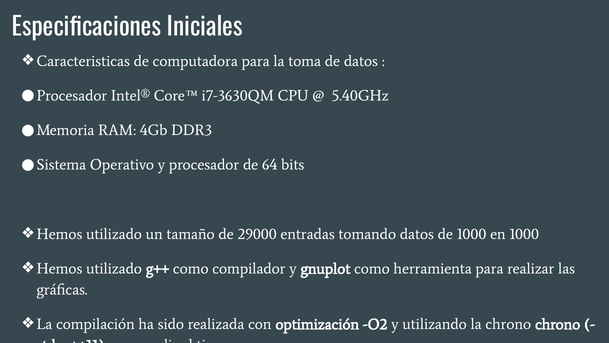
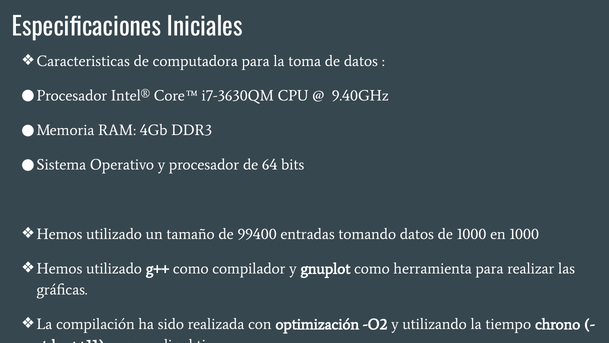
5.40GHz: 5.40GHz -> 9.40GHz (360, 96)
29000: 29000 -> 99400 (257, 234)
la chrono: chrono -> tiempo (508, 324)
